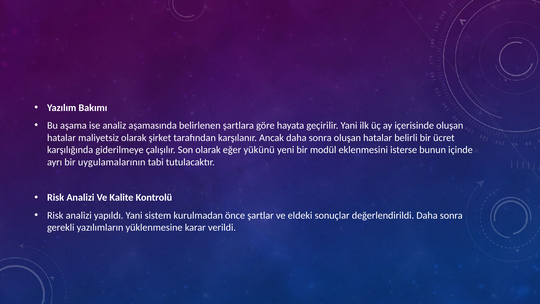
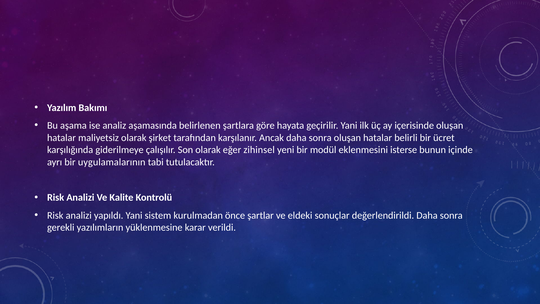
yükünü: yükünü -> zihinsel (259, 150)
